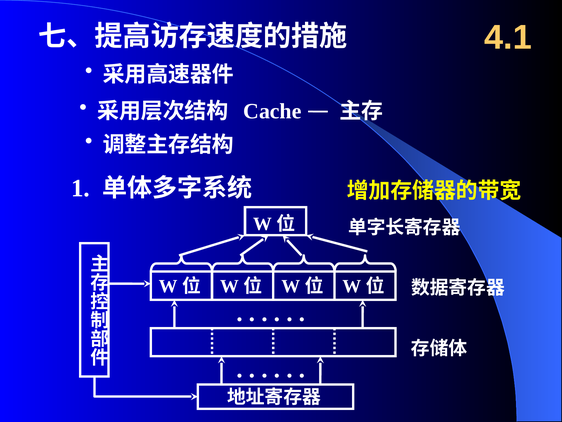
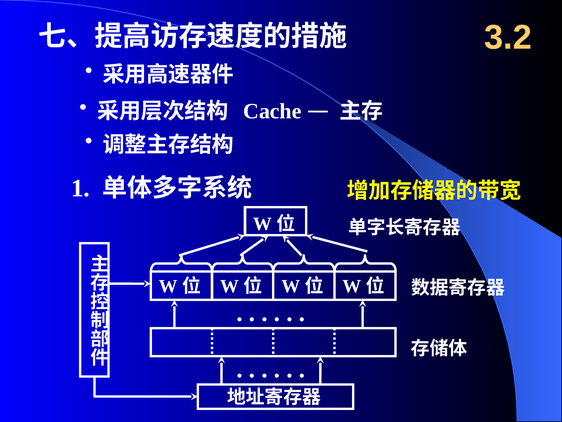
4.1: 4.1 -> 3.2 (508, 38)
